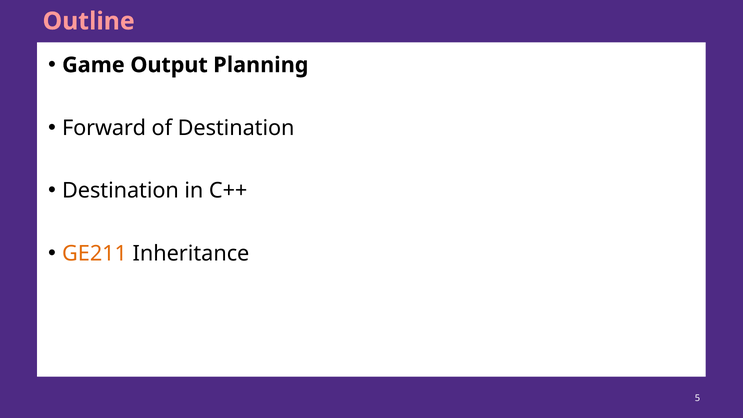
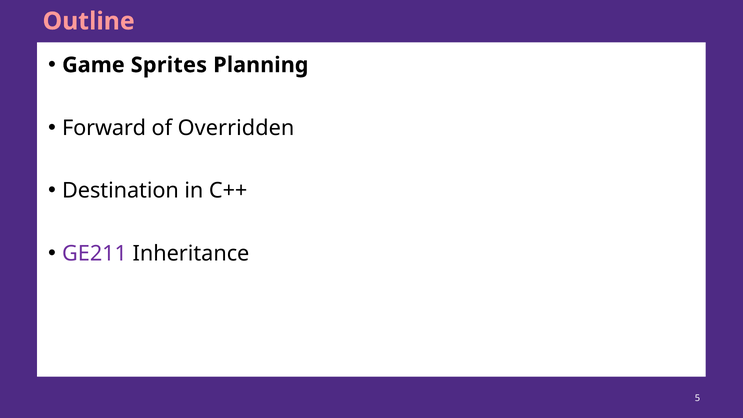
Output: Output -> Sprites (169, 65)
of Destination: Destination -> Overridden (236, 128)
GE211 colour: orange -> purple (95, 253)
